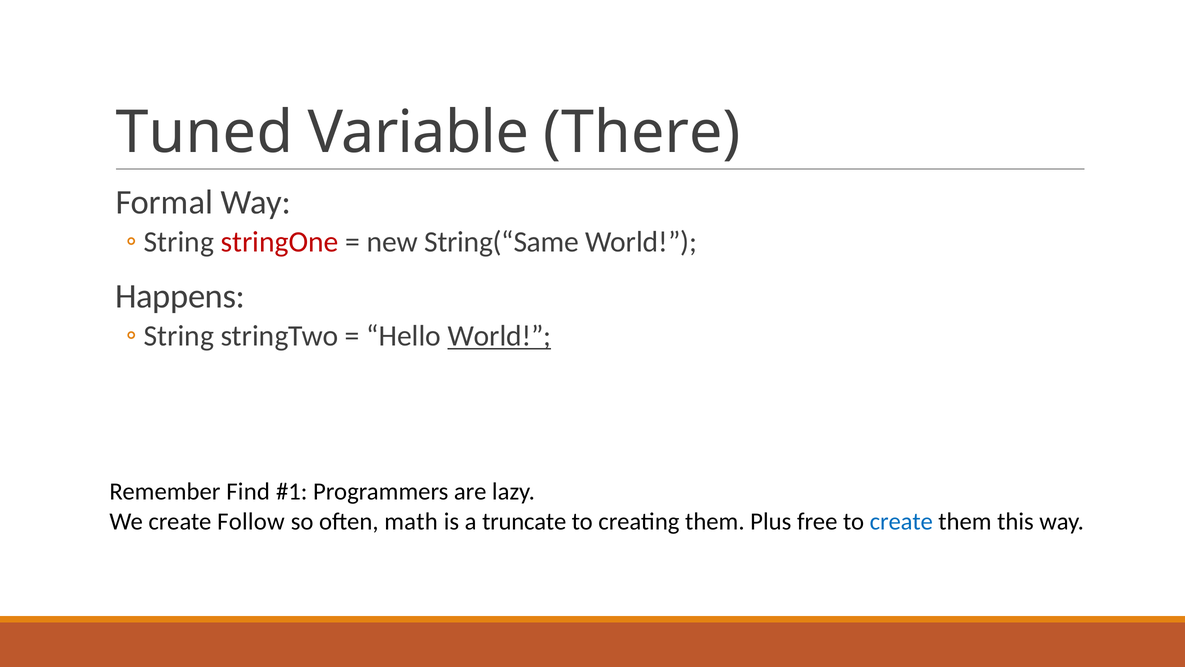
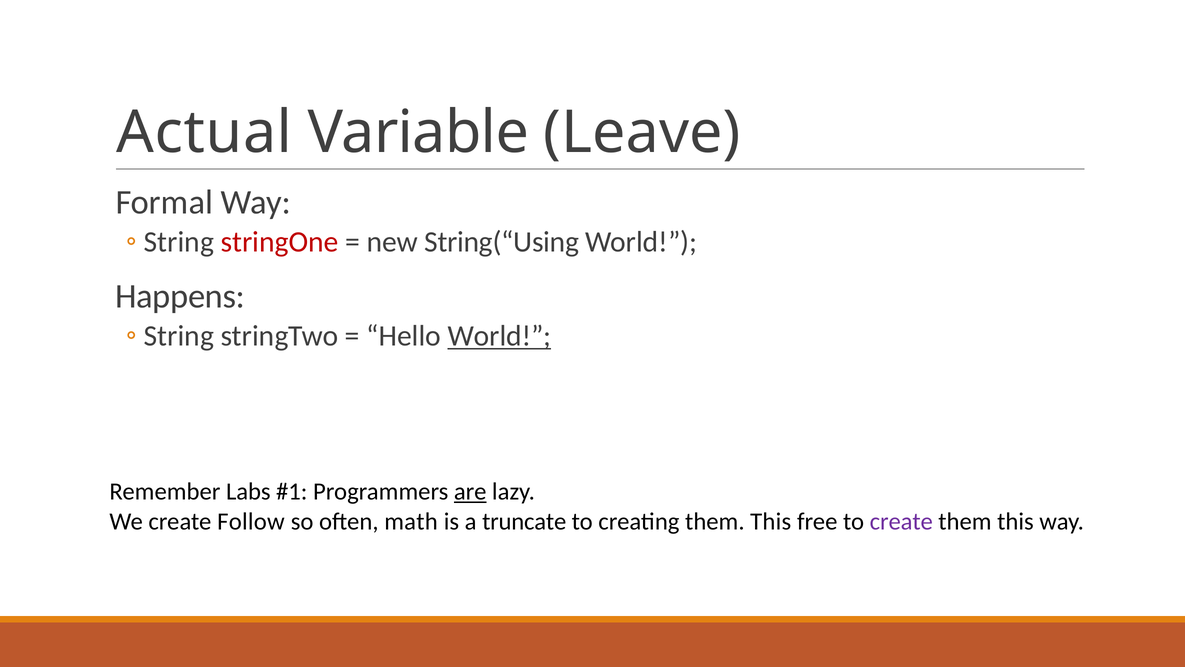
Tuned: Tuned -> Actual (204, 133)
There: There -> Leave (642, 133)
String(“Same: String(“Same -> String(“Using (502, 242)
Find: Find -> Labs (248, 492)
are underline: none -> present (470, 492)
creating them Plus: Plus -> This (771, 521)
create colour: blue -> purple (901, 521)
